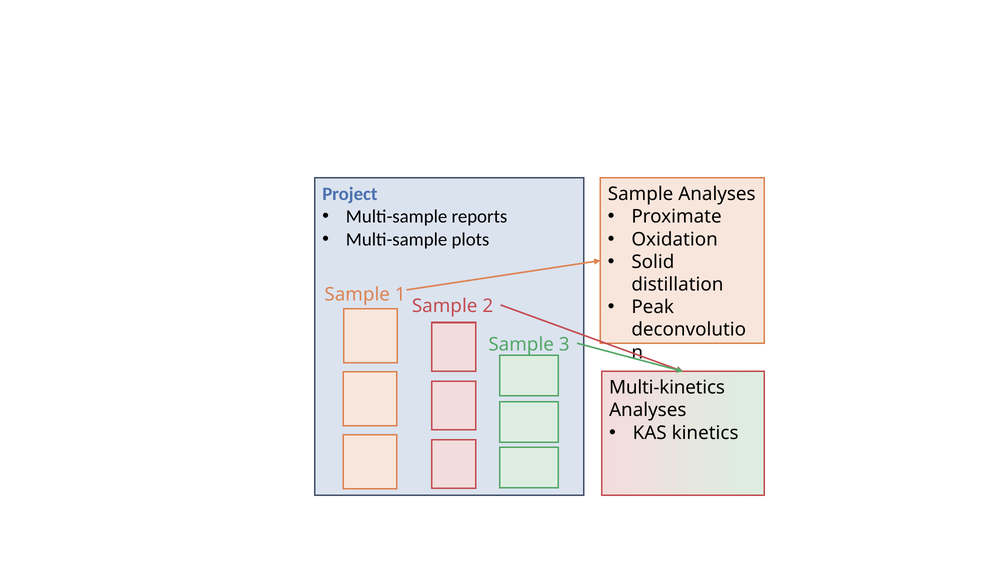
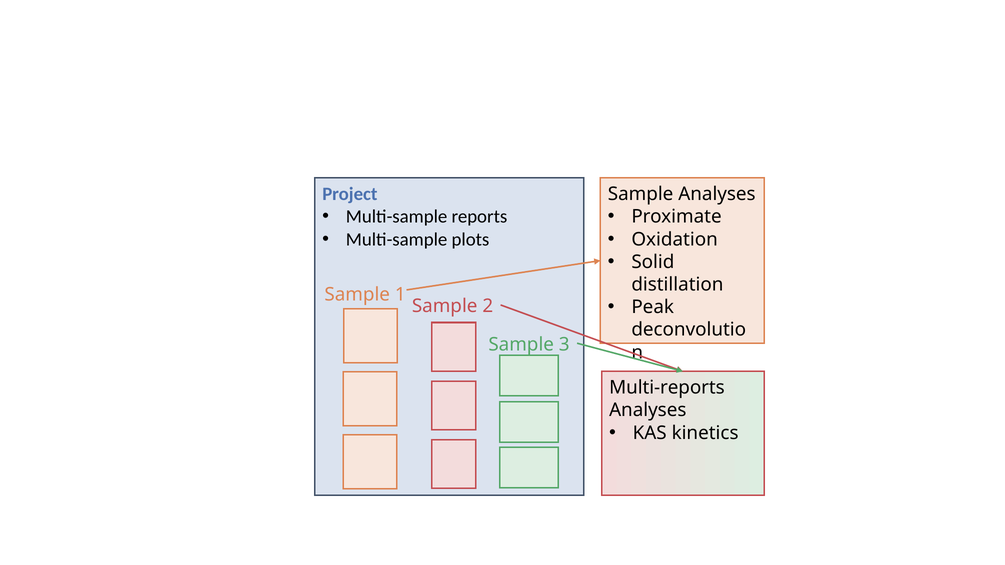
Multi-kinetics: Multi-kinetics -> Multi-reports (667, 388)
